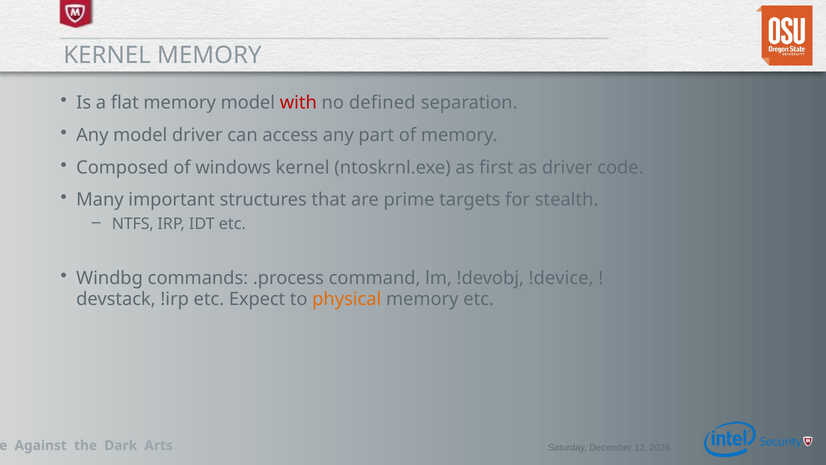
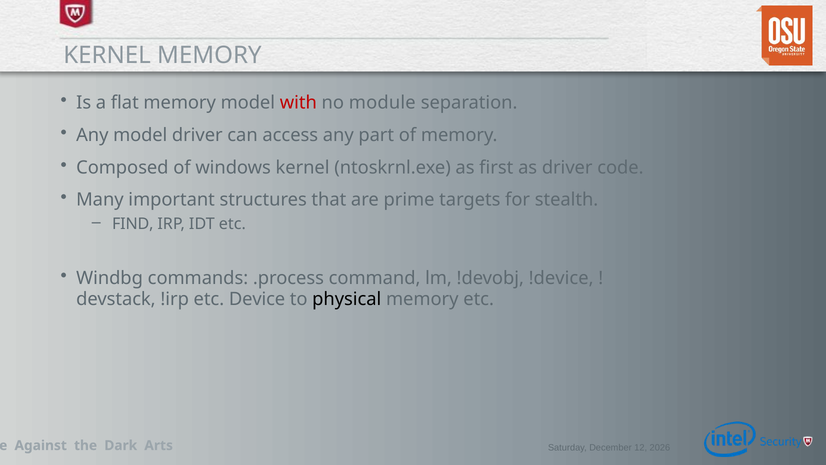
defined: defined -> module (382, 103)
NTFS: NTFS -> FIND (133, 224)
Expect: Expect -> Device (257, 299)
physical colour: orange -> black (347, 299)
